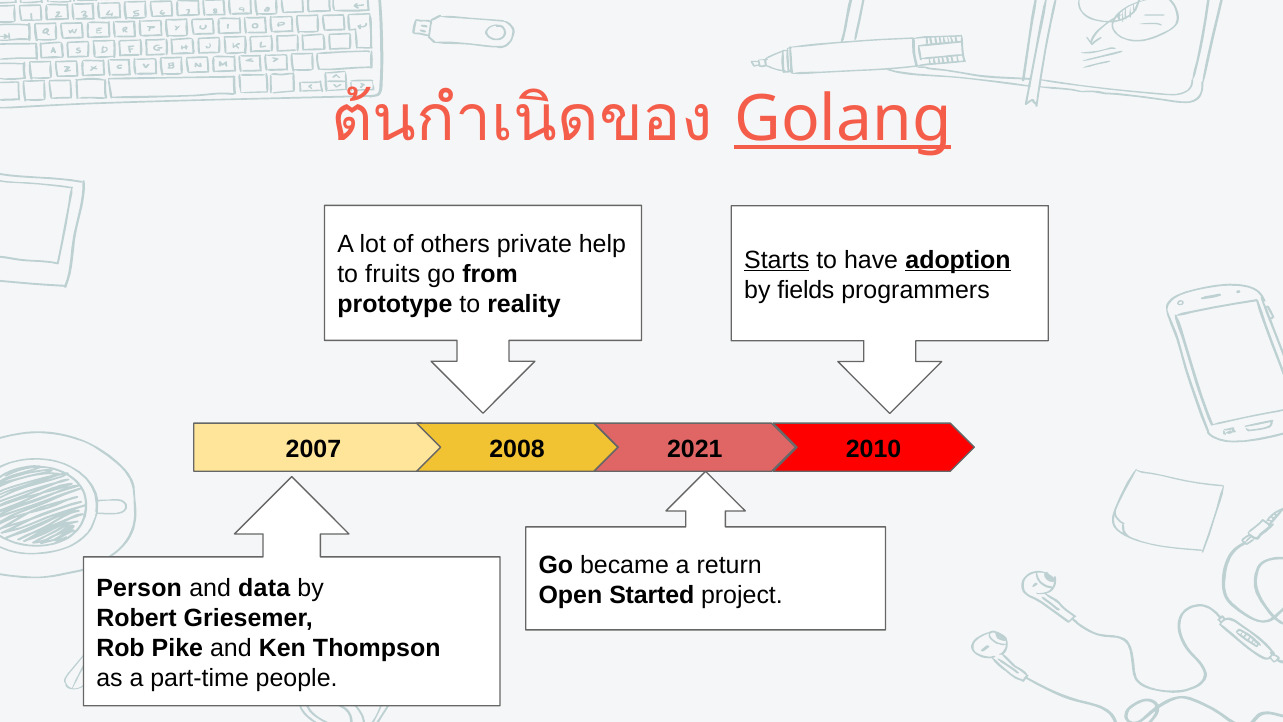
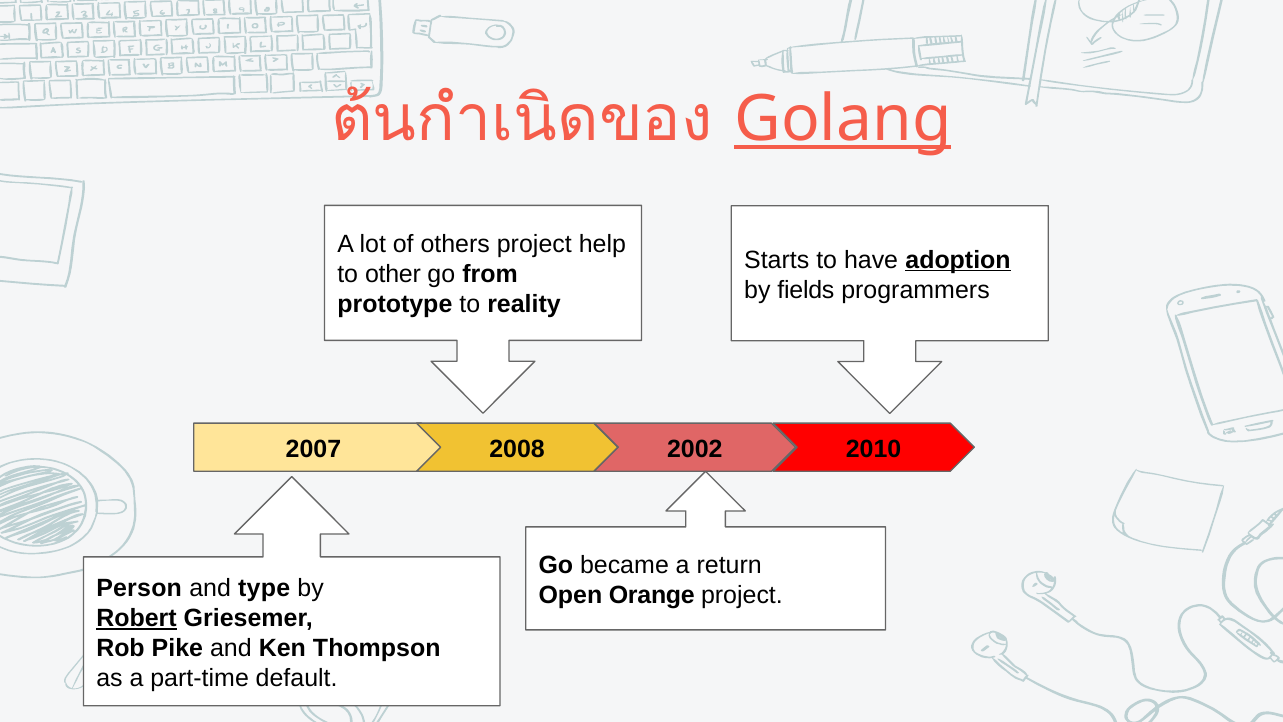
others private: private -> project (534, 245)
Starts underline: present -> none (777, 260)
fruits: fruits -> other (393, 274)
2021: 2021 -> 2002 (695, 449)
data: data -> type (264, 588)
Started: Started -> Orange (652, 595)
Robert underline: none -> present (137, 618)
people: people -> default (297, 678)
